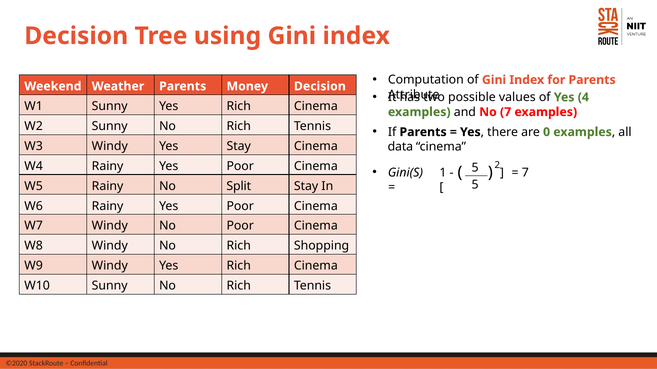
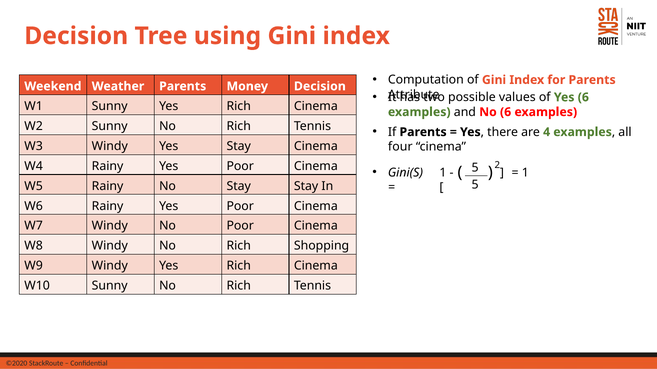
Yes 4: 4 -> 6 (583, 97)
No 7: 7 -> 6 (506, 112)
0: 0 -> 4 (547, 132)
data: data -> four (400, 147)
7: 7 -> 1 (525, 173)
No Split: Split -> Stay (239, 186)
